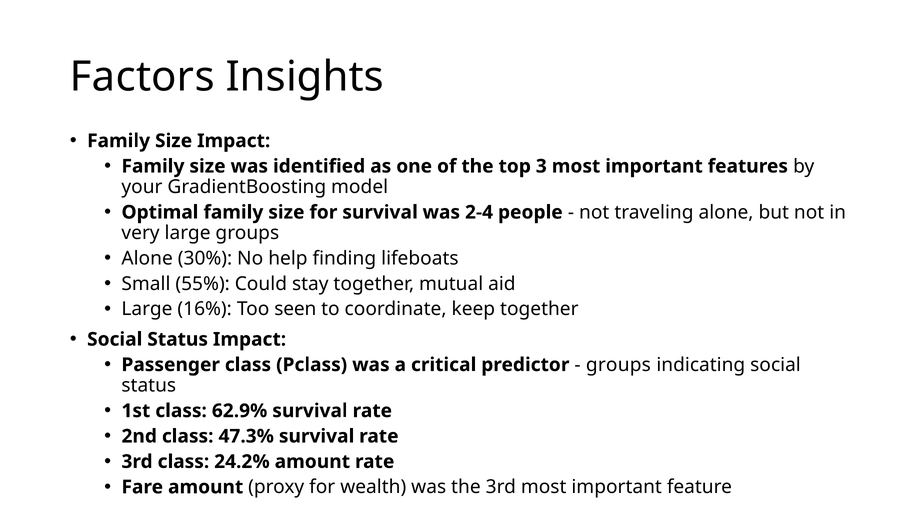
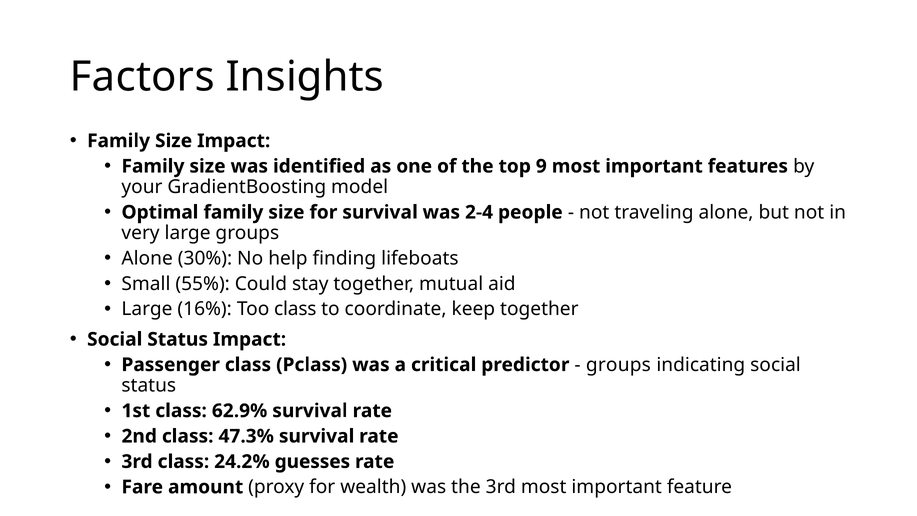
3: 3 -> 9 (541, 166)
Too seen: seen -> class (295, 309)
24.2% amount: amount -> guesses (312, 461)
